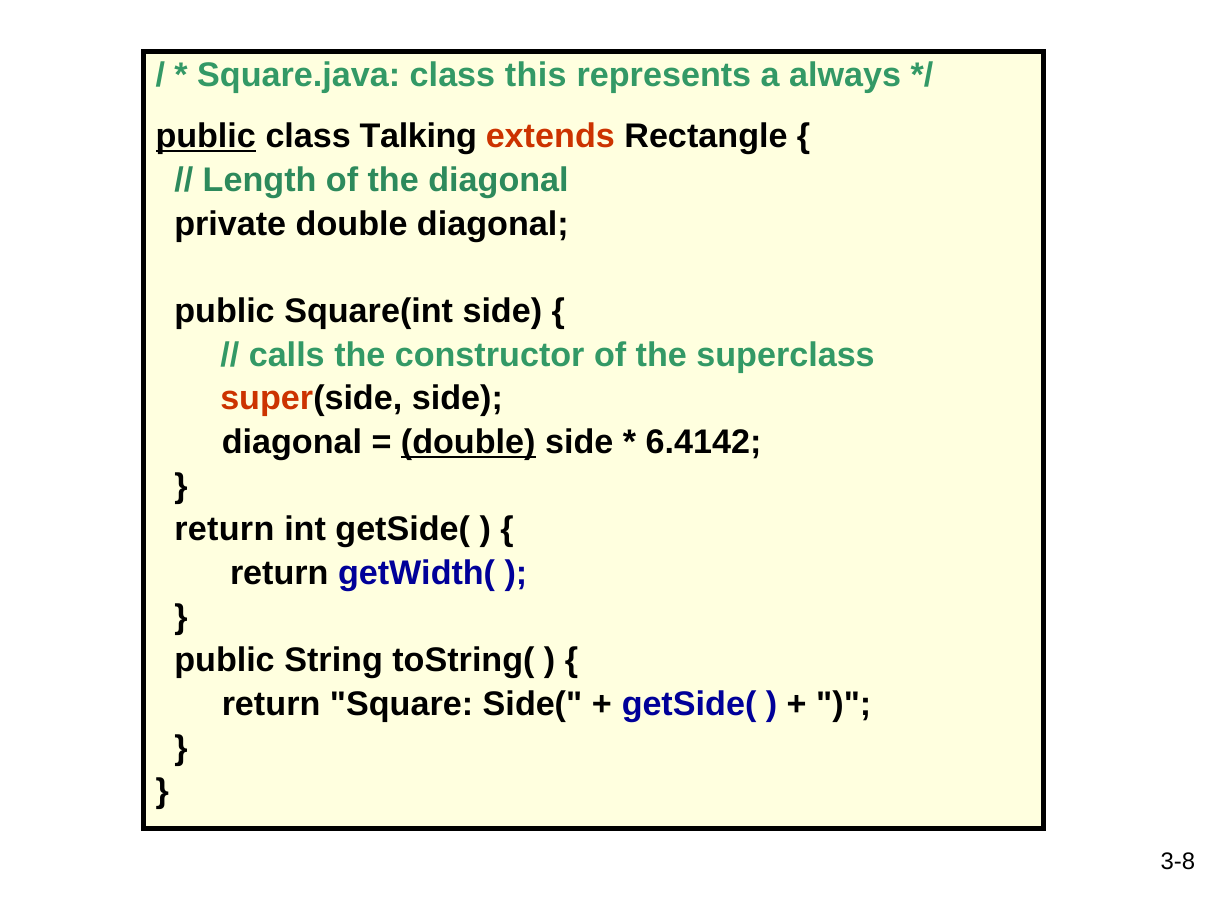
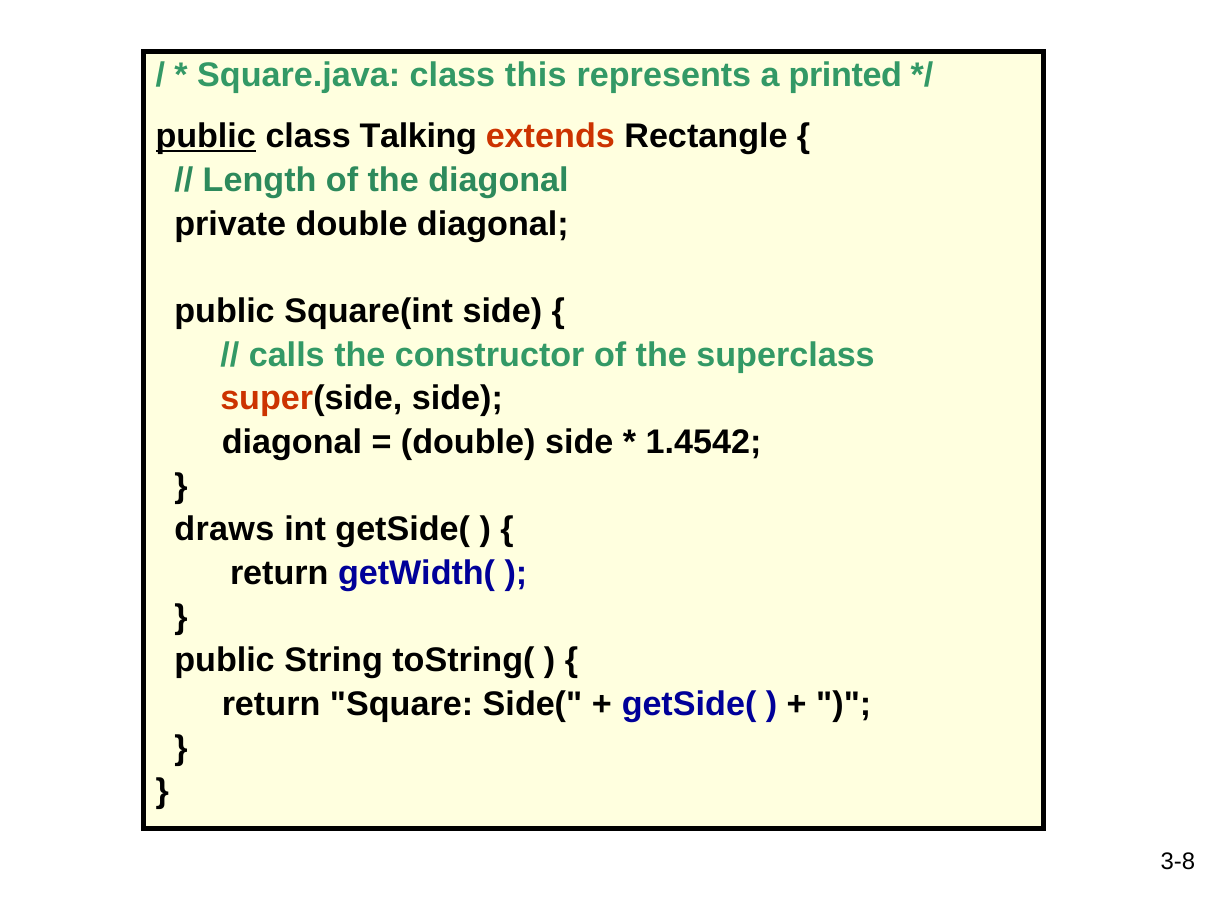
always: always -> printed (845, 76)
double underline: present -> none (468, 442)
6.4142: 6.4142 -> 1.4542 (703, 442)
return: return -> draws (224, 529)
